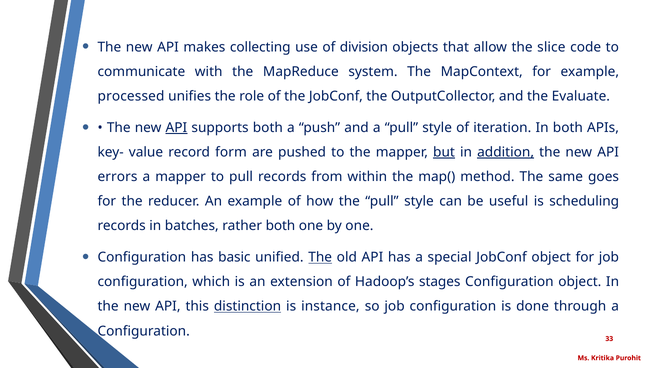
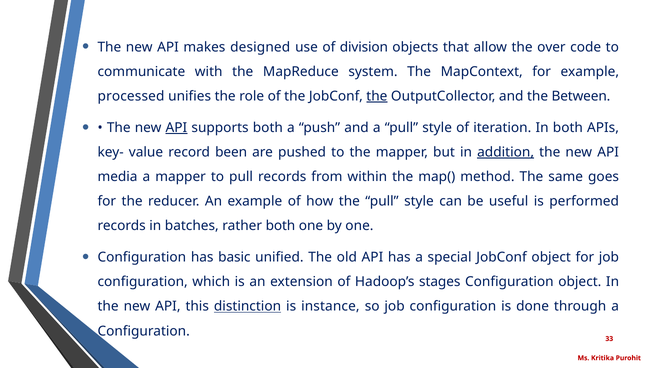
collecting: collecting -> designed (260, 47)
slice: slice -> over (551, 47)
the underline: none -> present (377, 96)
Evaluate: Evaluate -> Between (581, 96)
form: form -> been (231, 152)
but underline: present -> none (444, 152)
errors: errors -> media (118, 177)
scheduling: scheduling -> performed (584, 202)
The underline: present -> none (320, 258)
